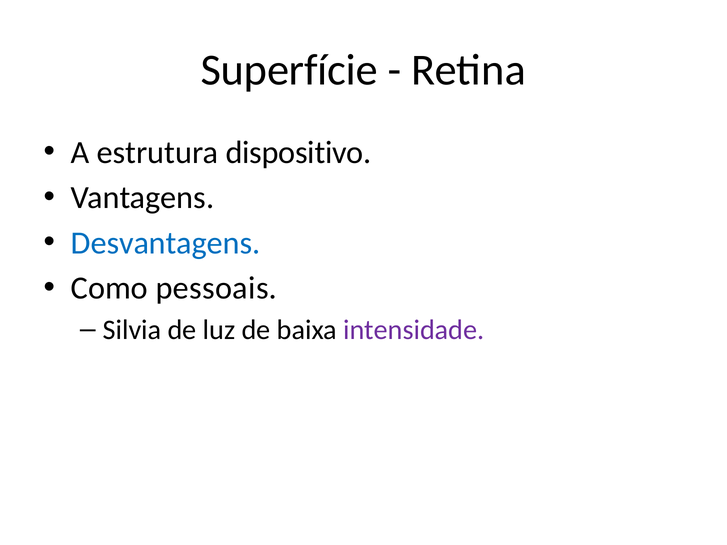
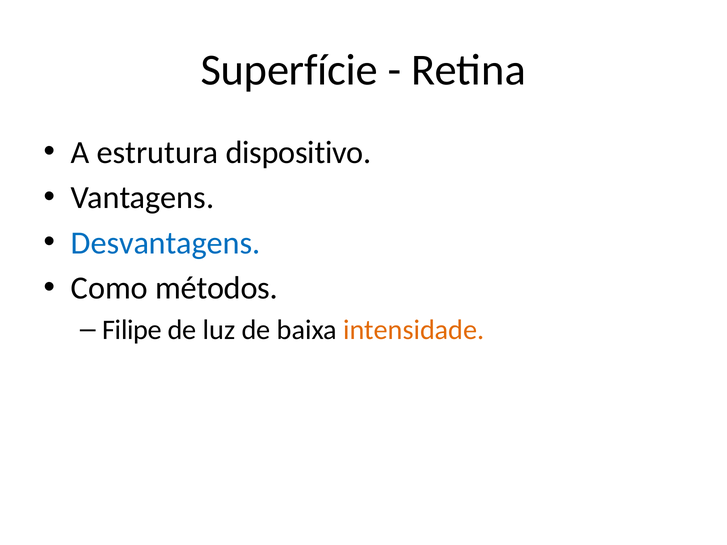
pessoais: pessoais -> métodos (217, 288)
Silvia: Silvia -> Filipe (132, 330)
intensidade colour: purple -> orange (414, 330)
